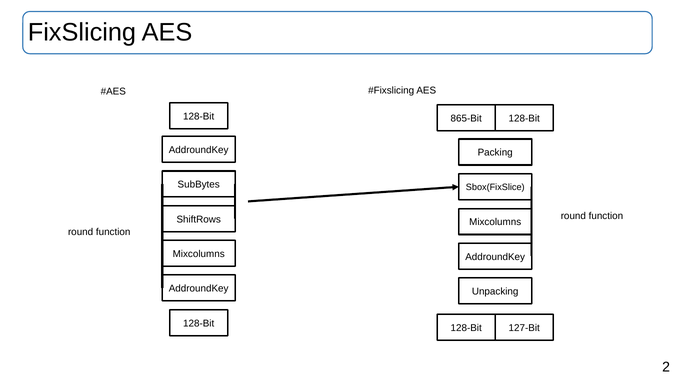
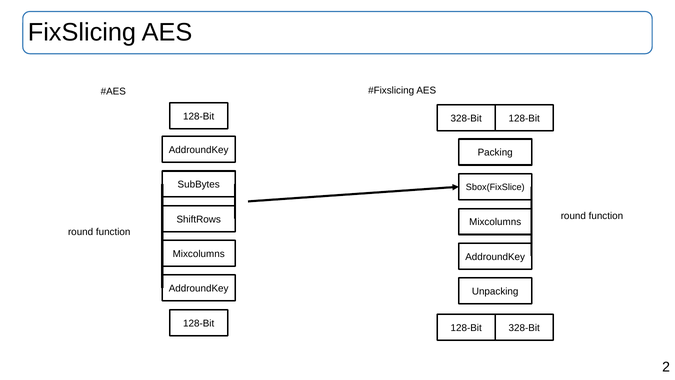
865-Bit: 865-Bit -> 328-Bit (466, 118)
128-Bit 127-Bit: 127-Bit -> 328-Bit (524, 328)
